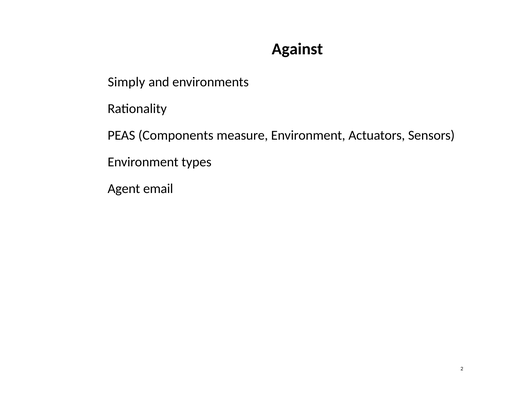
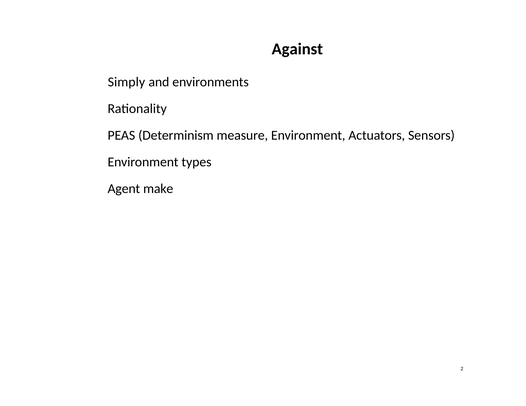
Components: Components -> Determinism (176, 135)
email: email -> make (158, 189)
